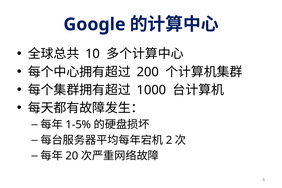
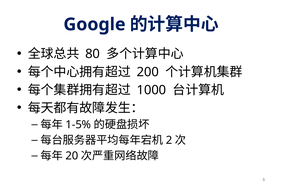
10: 10 -> 80 (93, 54)
